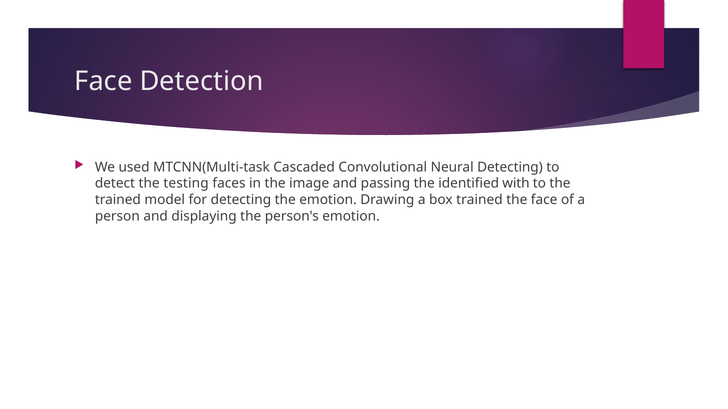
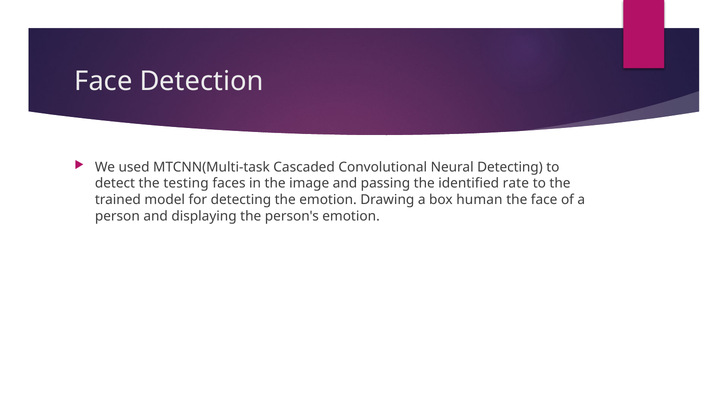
with: with -> rate (516, 184)
box trained: trained -> human (479, 200)
